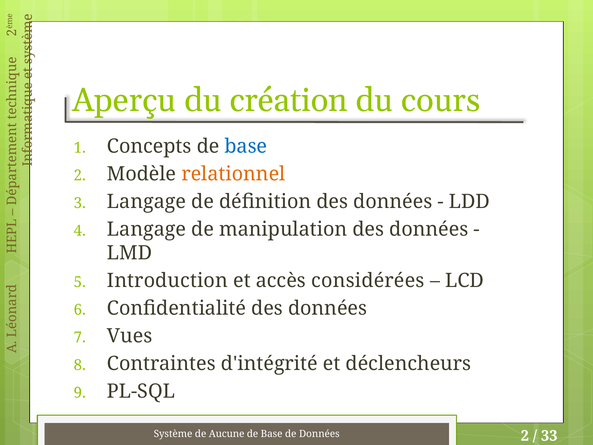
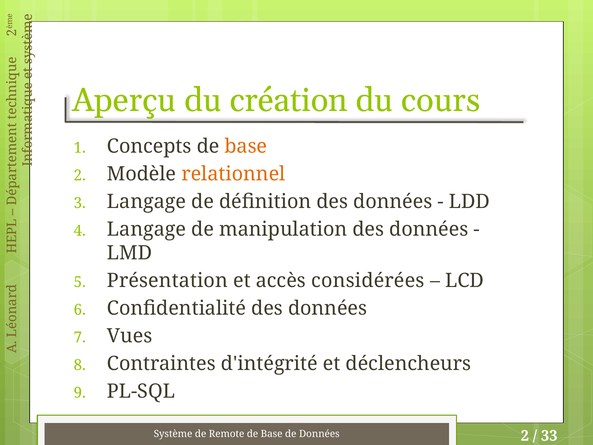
base colour: blue -> orange (246, 146)
Introduction: Introduction -> Présentation (167, 281)
Aucune: Aucune -> Remote (227, 434)
